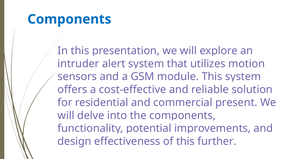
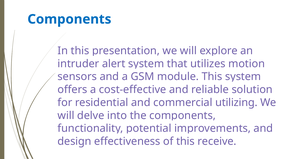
present: present -> utilizing (236, 103)
further: further -> receive (217, 142)
